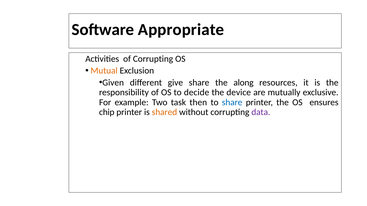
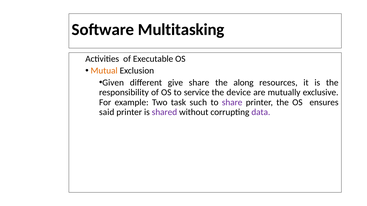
Appropriate: Appropriate -> Multitasking (181, 30)
of Corrupting: Corrupting -> Executable (153, 59)
decide: decide -> service (197, 93)
then: then -> such (198, 102)
share colour: blue -> purple (232, 102)
chip: chip -> said (107, 112)
shared colour: orange -> purple (164, 112)
